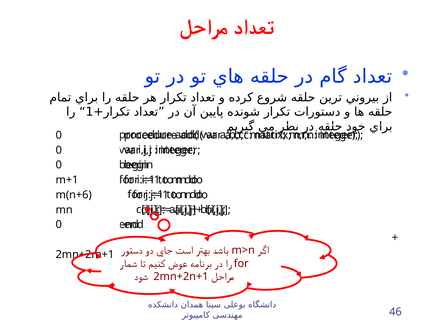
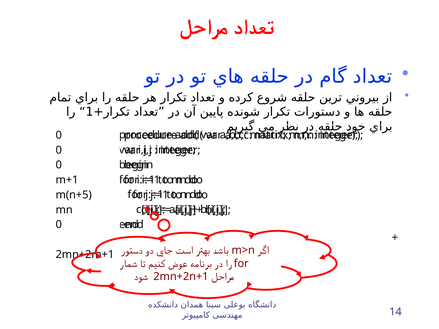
m(n+6: m(n+6 -> m(n+5 (74, 195)
46: 46 -> 14 (395, 312)
